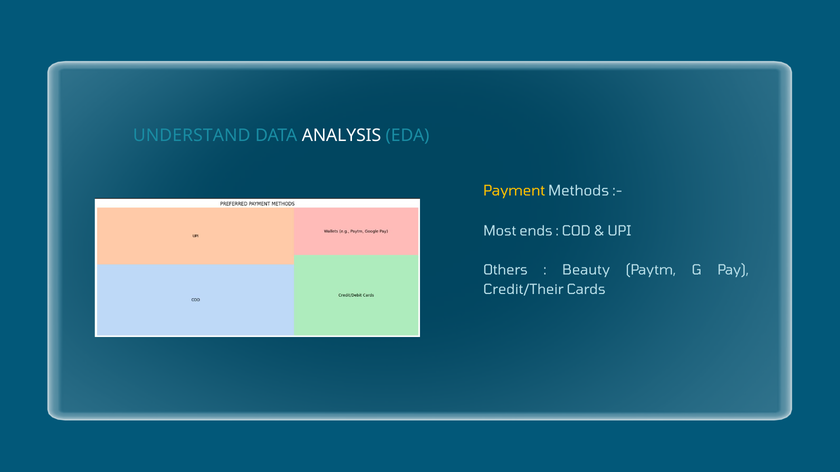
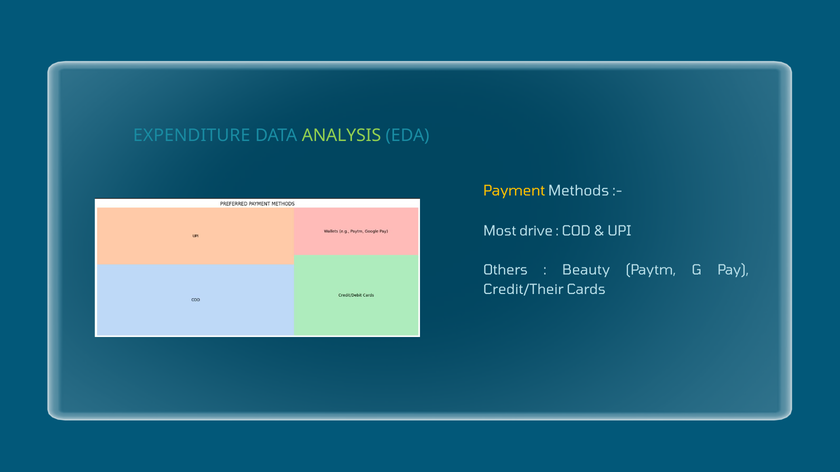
UNDERSTAND: UNDERSTAND -> EXPENDITURE (192, 136)
ANALYSIS colour: white -> light green (341, 136)
ends: ends -> drive (536, 231)
